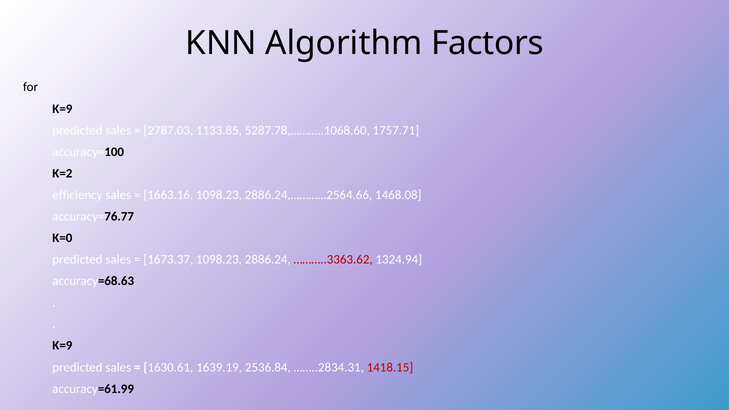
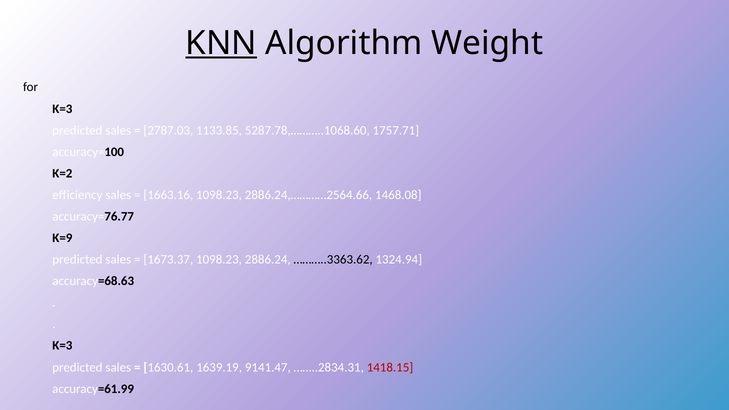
KNN underline: none -> present (221, 43)
Factors: Factors -> Weight (487, 43)
K=9: K=9 -> K=3 (62, 109)
K=0: K=0 -> K=9 (62, 238)
………..3363.62 colour: red -> black (333, 260)
K=9: K=9 -> K=3 (62, 346)
2536.84: 2536.84 -> 9141.47 (268, 367)
